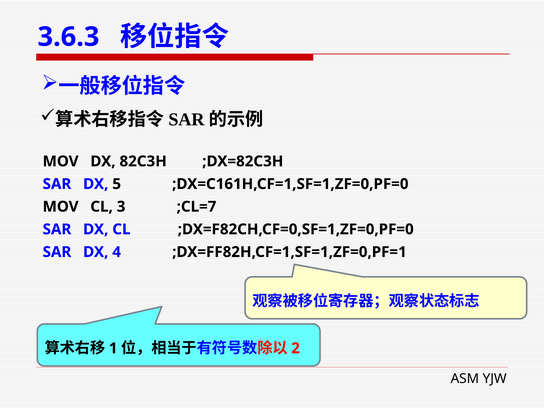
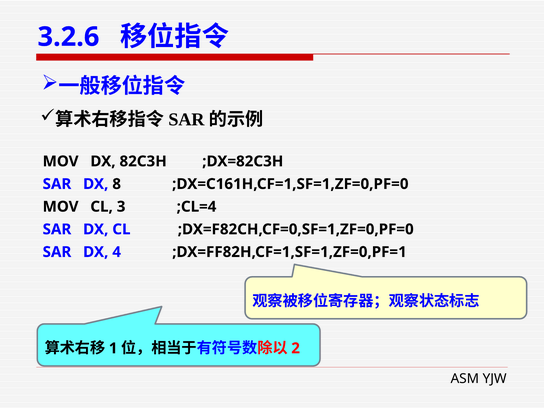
3.6.3: 3.6.3 -> 3.2.6 (68, 37)
5: 5 -> 8 (117, 184)
;CL=7: ;CL=7 -> ;CL=4 (196, 207)
